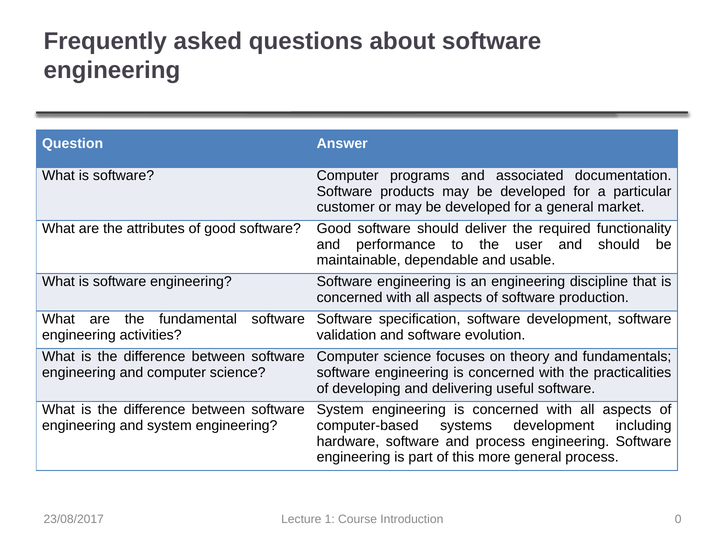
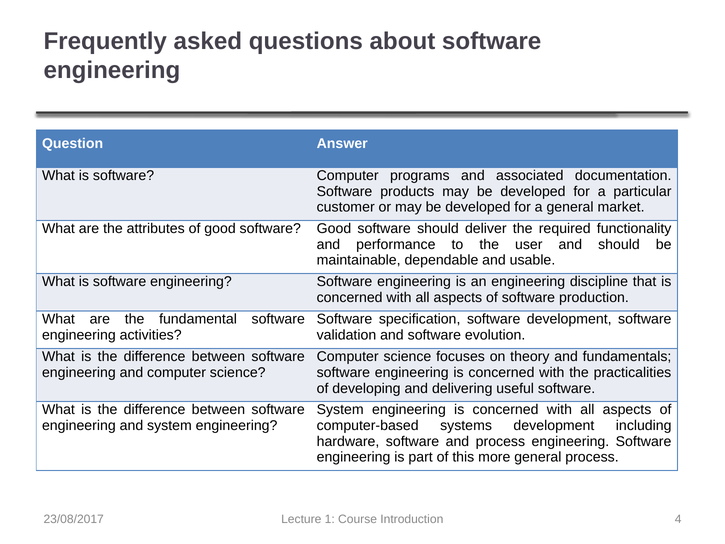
0: 0 -> 4 (678, 519)
